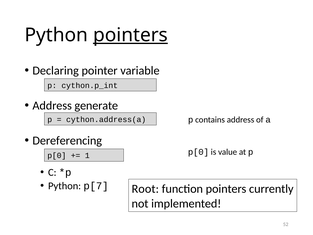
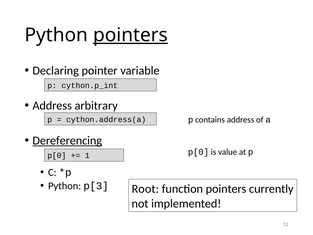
generate: generate -> arbitrary (96, 105)
Dereferencing underline: none -> present (67, 140)
p[7: p[7 -> p[3 (96, 186)
